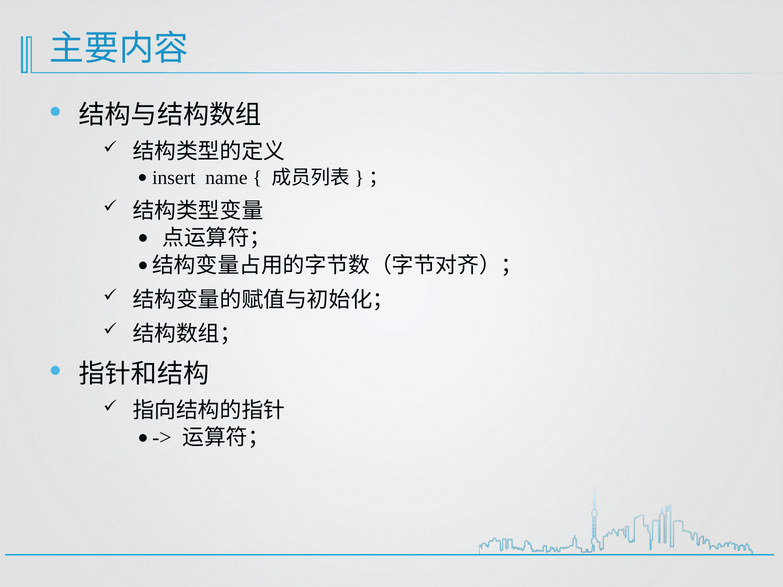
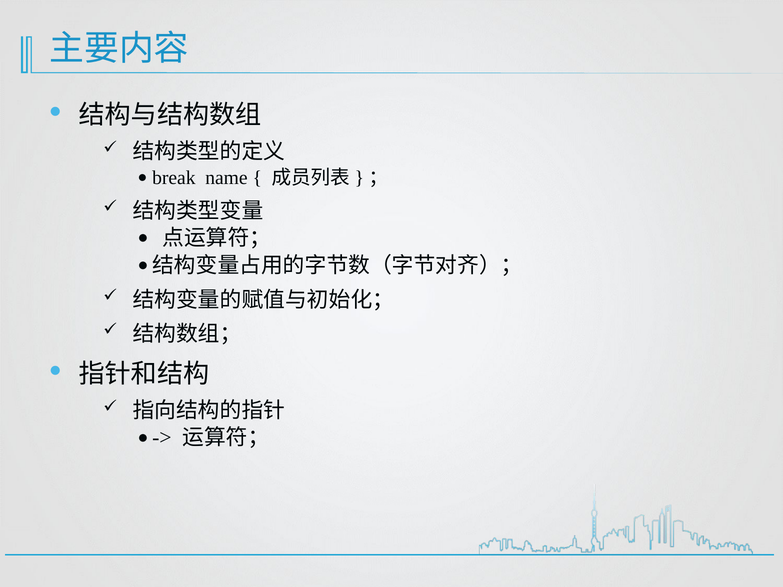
insert: insert -> break (174, 178)
